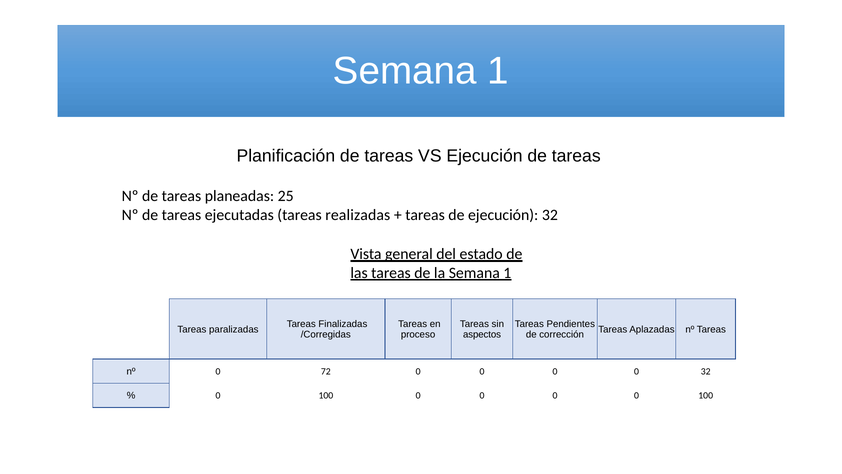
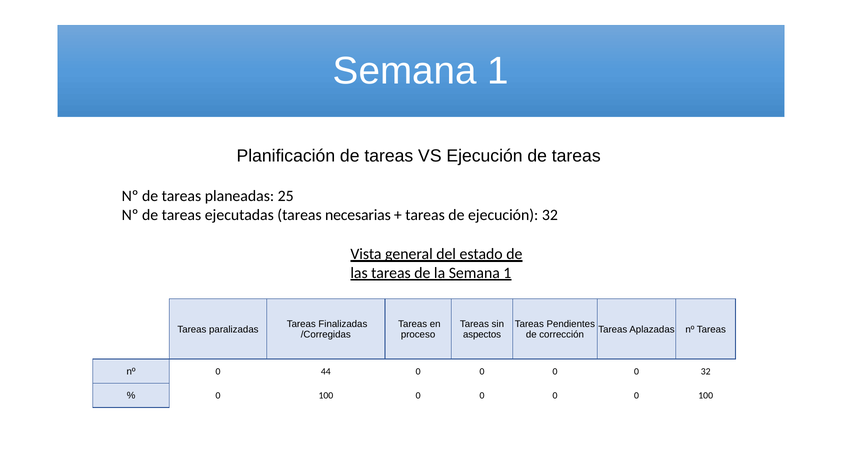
realizadas: realizadas -> necesarias (358, 215)
72: 72 -> 44 (326, 371)
